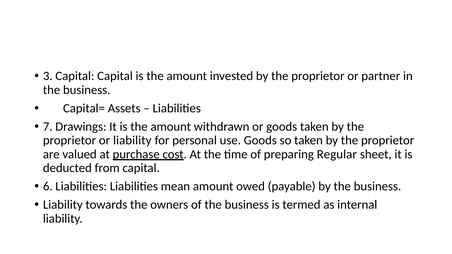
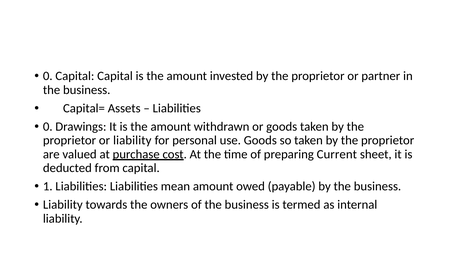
3: 3 -> 0 (48, 76)
7: 7 -> 0 (48, 127)
Regular: Regular -> Current (337, 154)
6: 6 -> 1 (48, 187)
